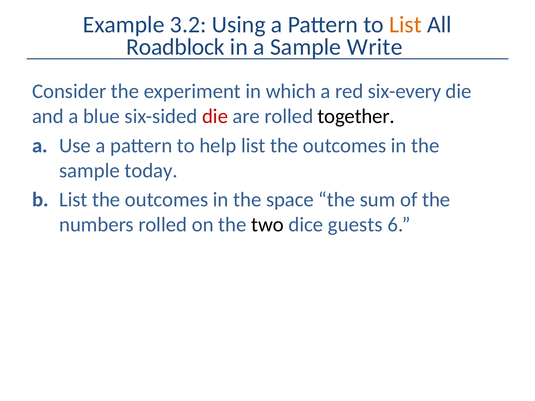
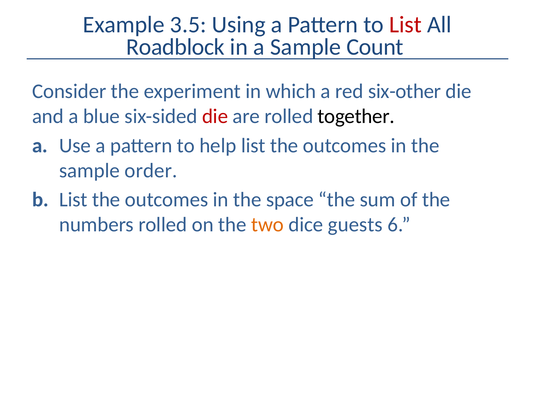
3.2: 3.2 -> 3.5 (188, 25)
List colour: orange -> red (405, 25)
Write: Write -> Count (375, 47)
six-every: six-every -> six-other (405, 91)
today: today -> order (151, 171)
two colour: black -> orange (268, 225)
